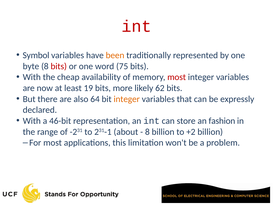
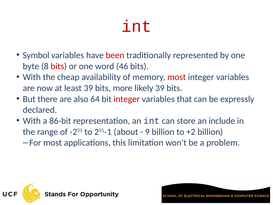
been colour: orange -> red (115, 55)
75: 75 -> 46 (122, 66)
least 19: 19 -> 39 (88, 88)
likely 62: 62 -> 39 (160, 88)
integer colour: orange -> red (127, 99)
46-bit: 46-bit -> 86-bit (60, 121)
fashion: fashion -> include (222, 121)
8: 8 -> 9 (147, 132)
